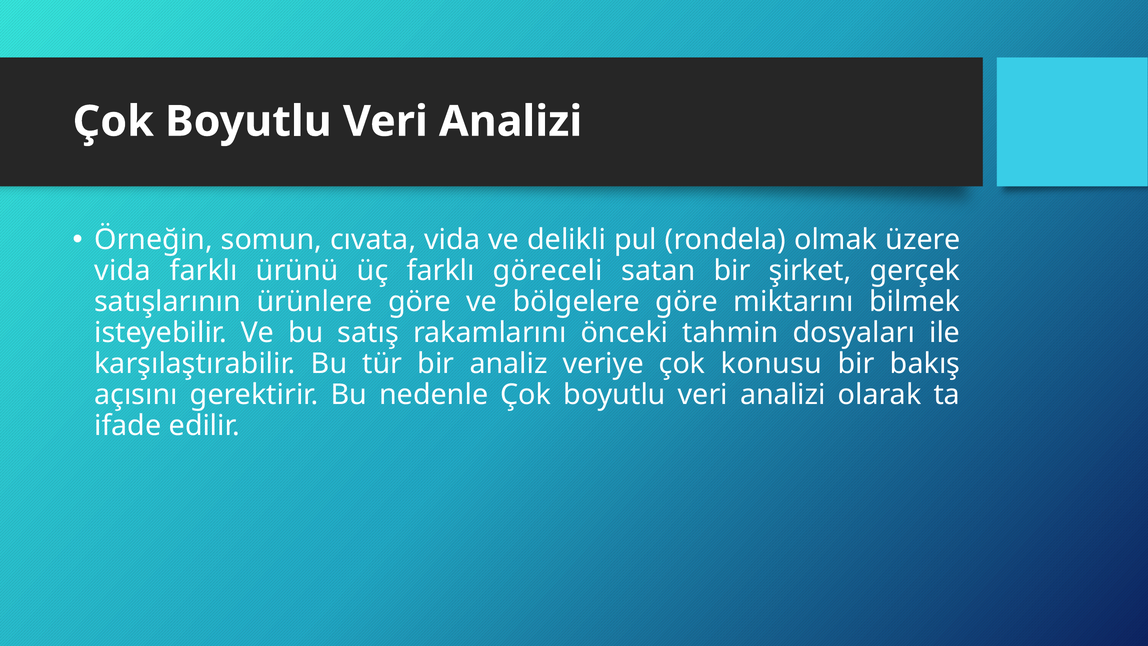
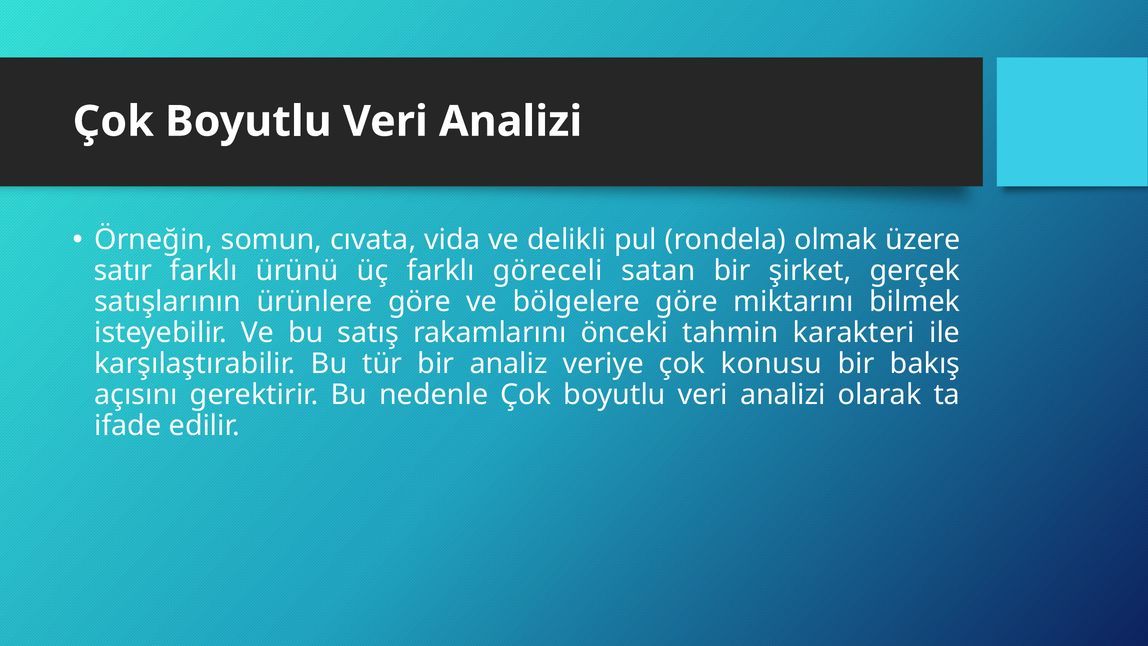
vida: vida -> satır (123, 271)
dosyaları: dosyaları -> karakteri (854, 333)
